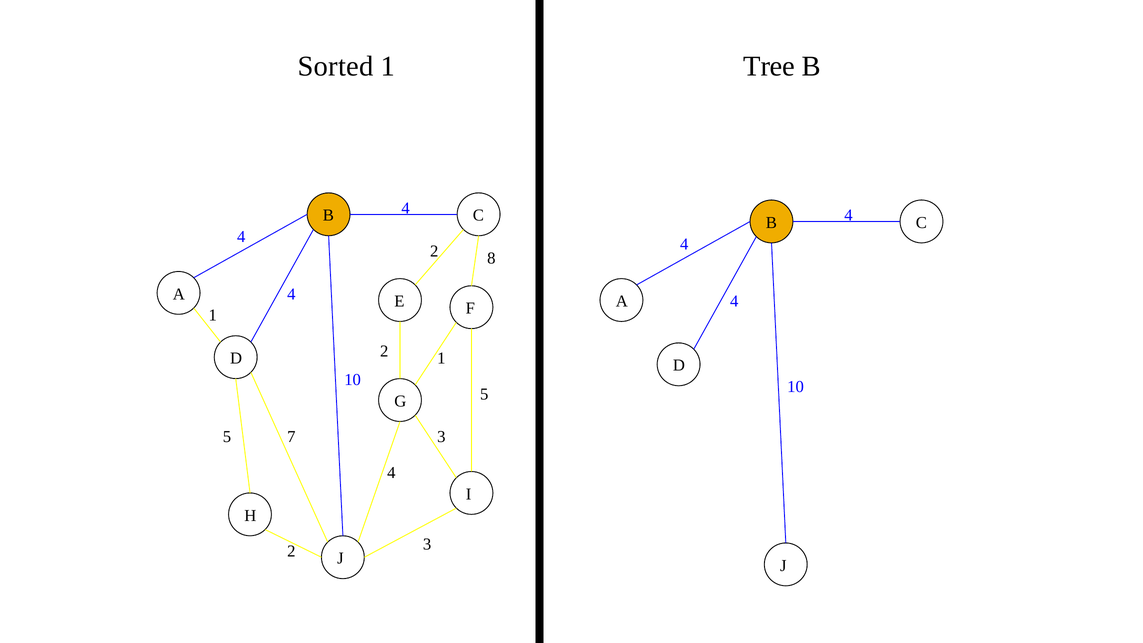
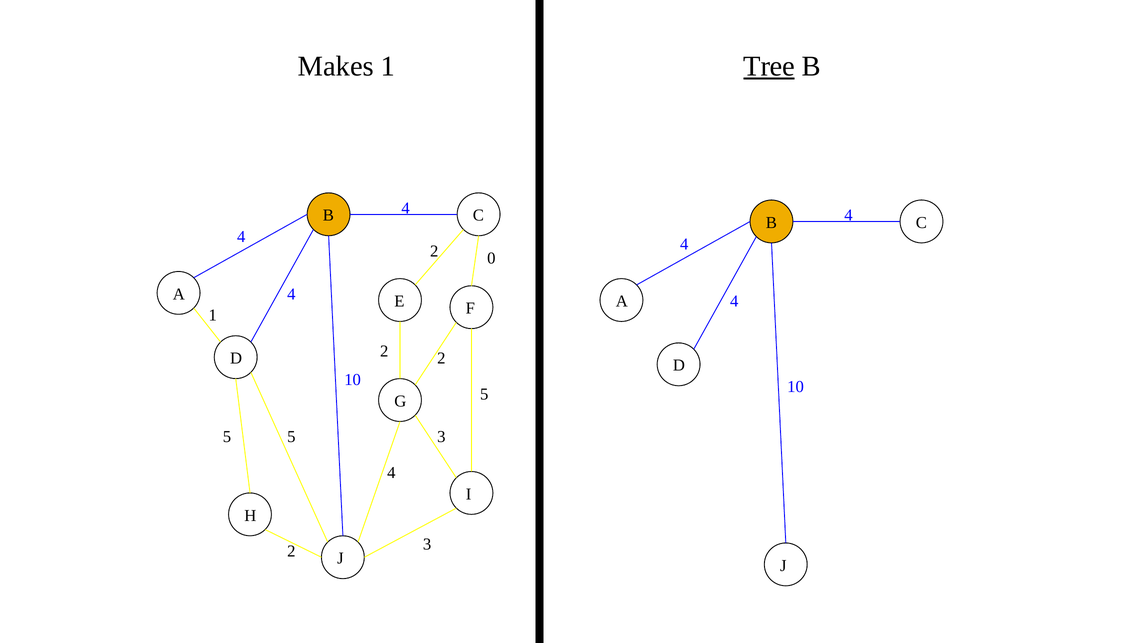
Sorted: Sorted -> Makes (336, 66)
Tree underline: none -> present (769, 66)
8: 8 -> 0 (491, 258)
1: 1 -> 2 (441, 358)
5 7: 7 -> 5 (291, 437)
